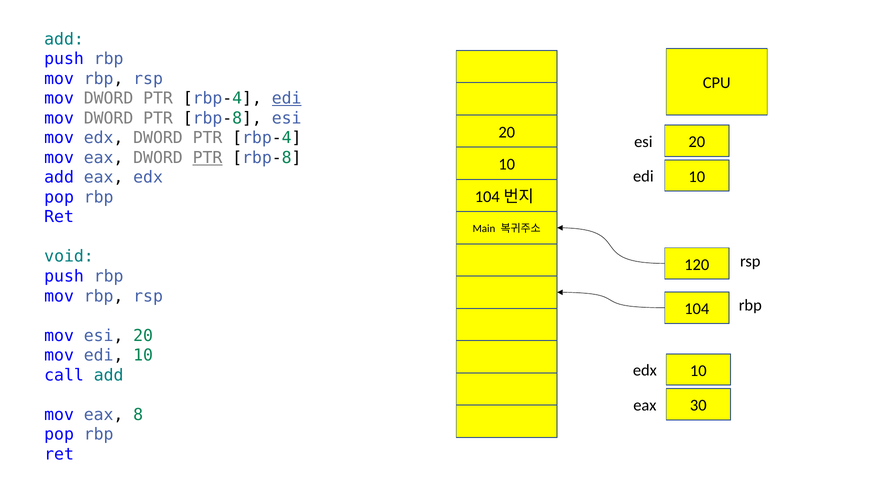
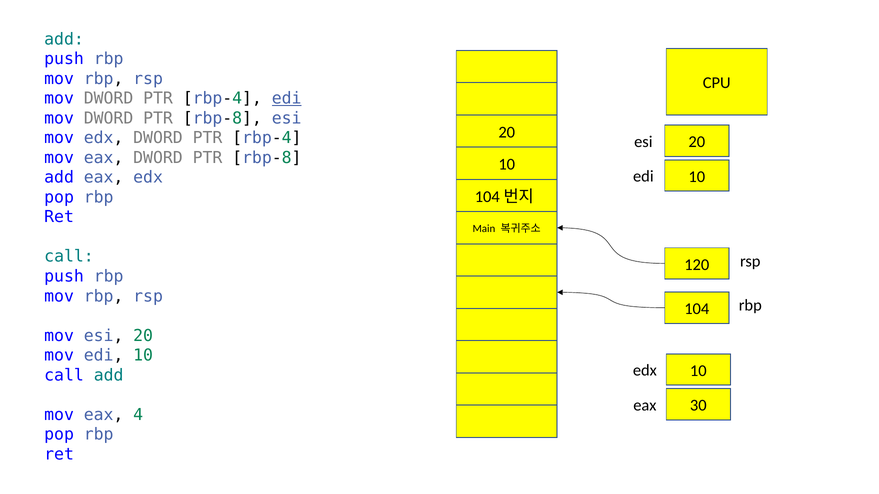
PTR underline: present -> none (208, 158)
void: void -> call (69, 257)
8: 8 -> 4 (138, 415)
